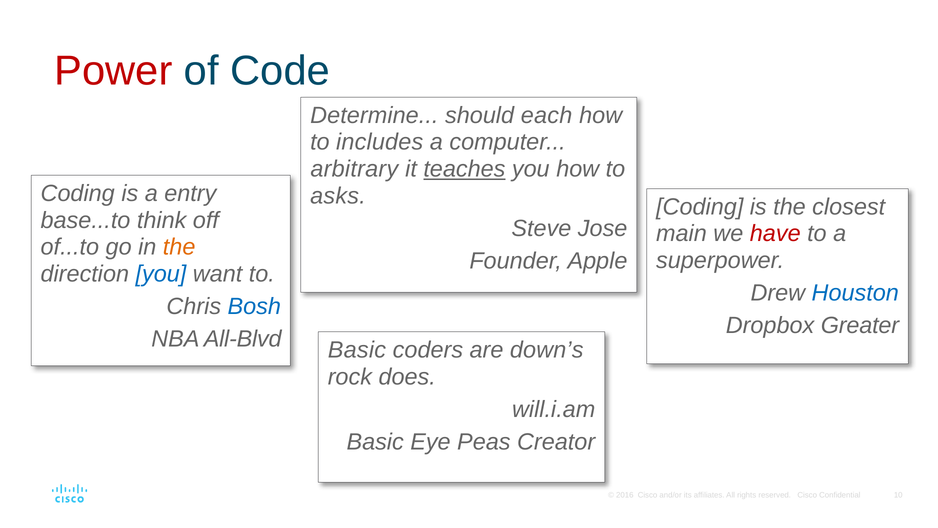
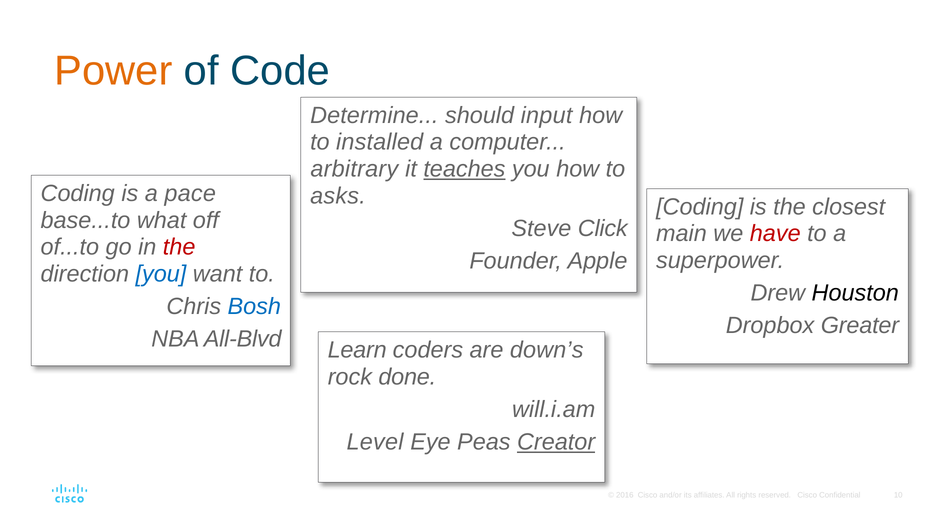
Power colour: red -> orange (113, 71)
each: each -> input (547, 115)
includes: includes -> installed (380, 142)
entry: entry -> pace (190, 194)
think: think -> what (162, 220)
Jose: Jose -> Click (603, 228)
the colour: orange -> red (179, 247)
Houston colour: blue -> black (855, 293)
Basic: Basic -> Learn (357, 350)
does: does -> done (407, 377)
Basic: Basic -> Level (375, 442)
Creator underline: none -> present (556, 442)
